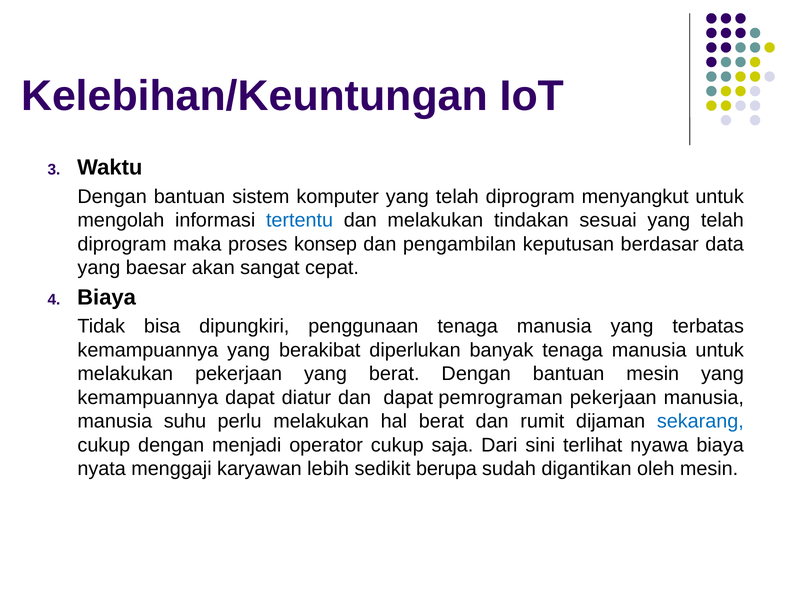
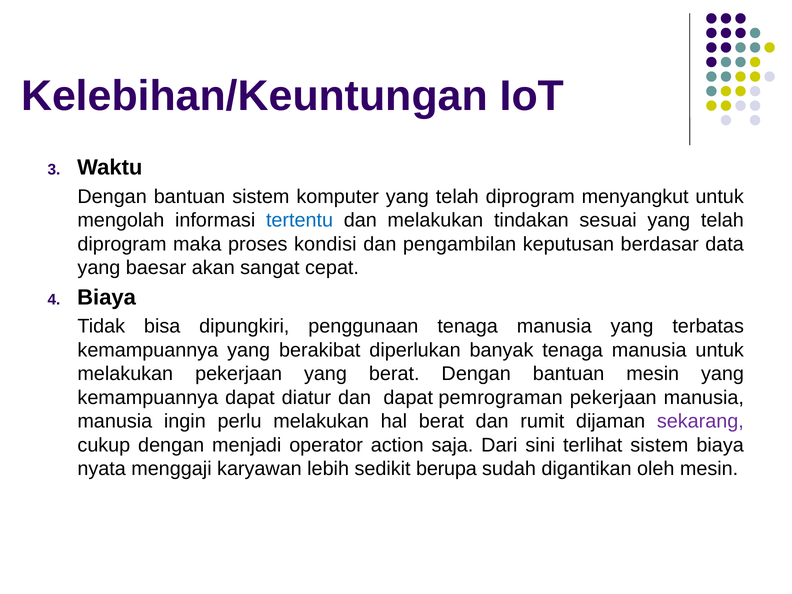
konsep: konsep -> kondisi (325, 244)
suhu: suhu -> ingin (185, 421)
sekarang colour: blue -> purple (700, 421)
operator cukup: cukup -> action (397, 445)
terlihat nyawa: nyawa -> sistem (659, 445)
